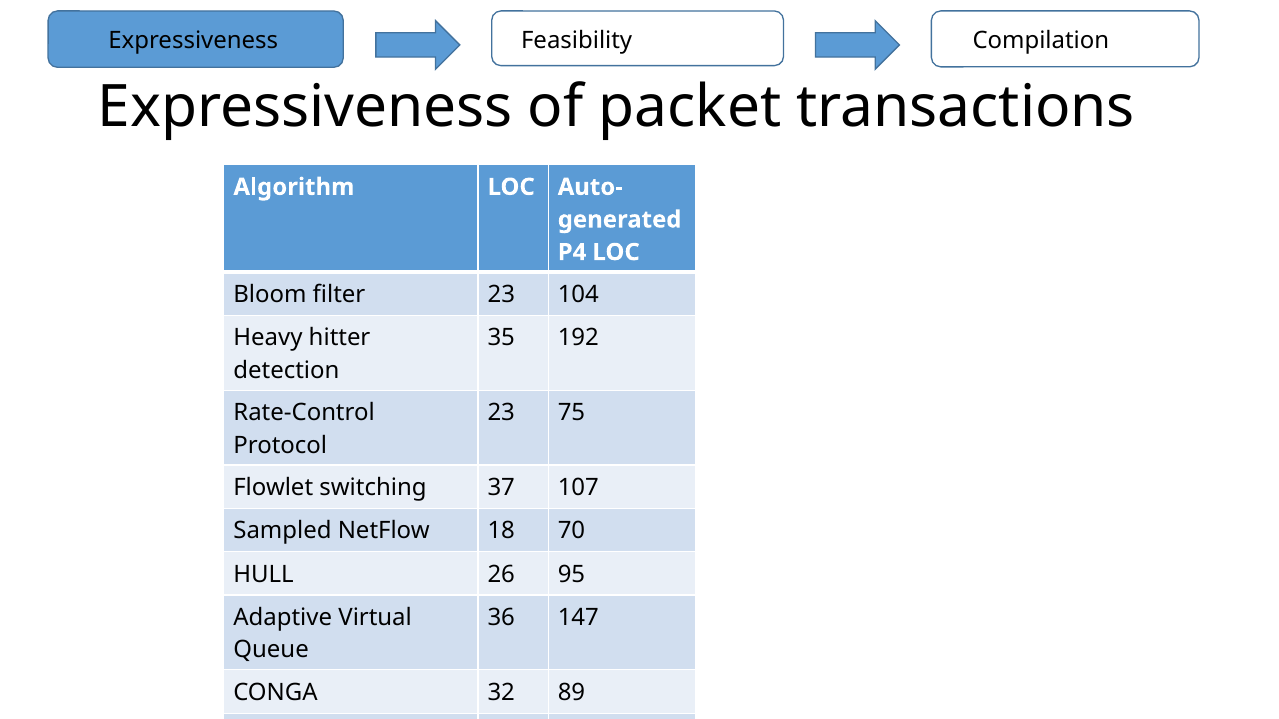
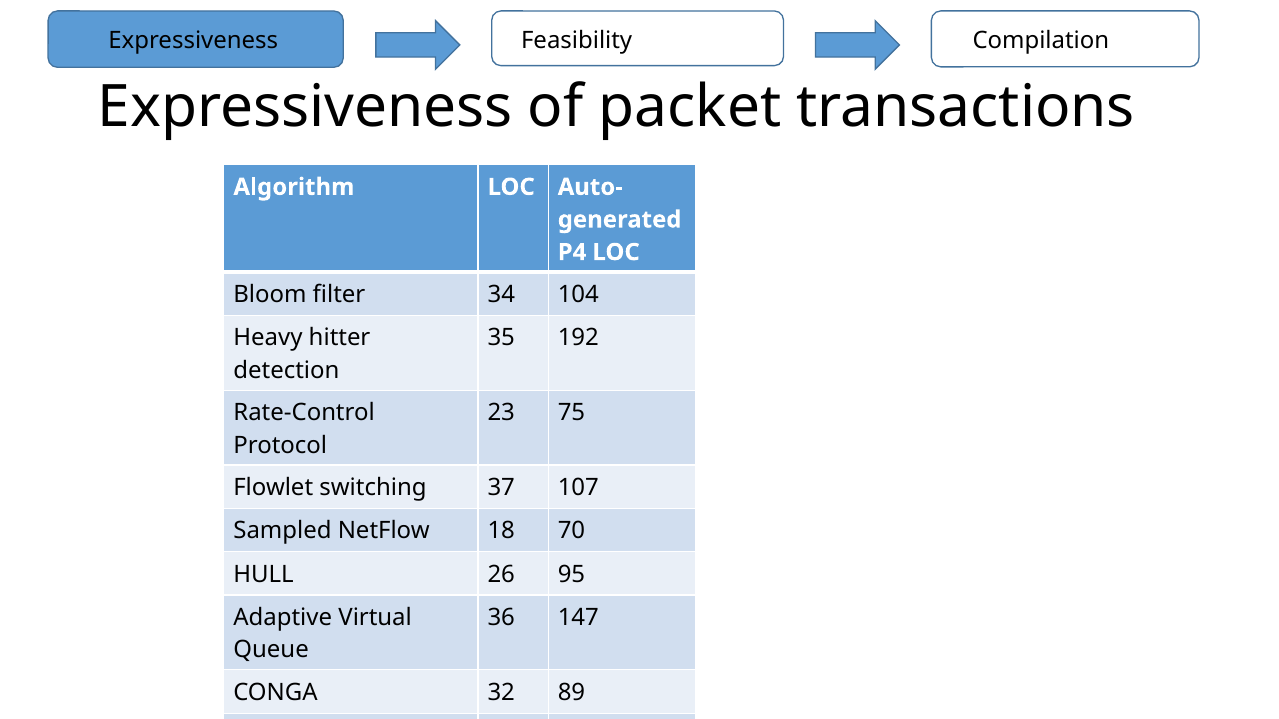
filter 23: 23 -> 34 (501, 295)
